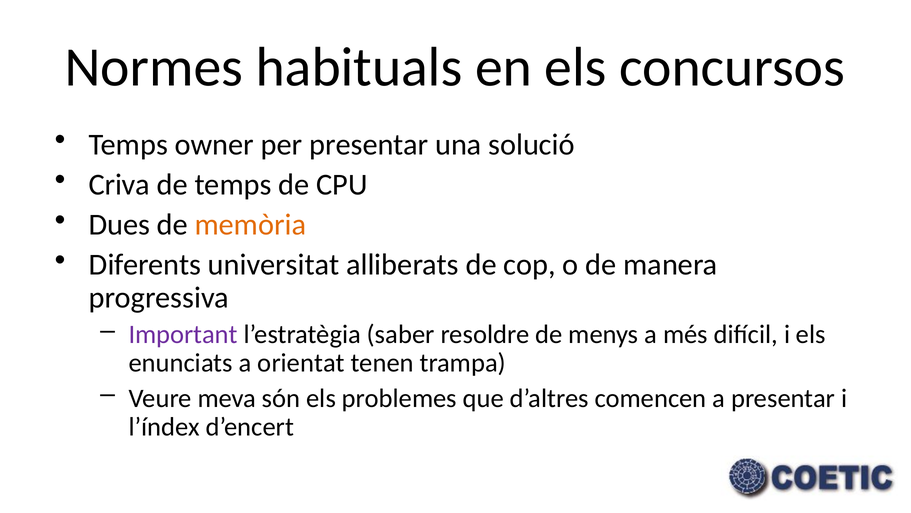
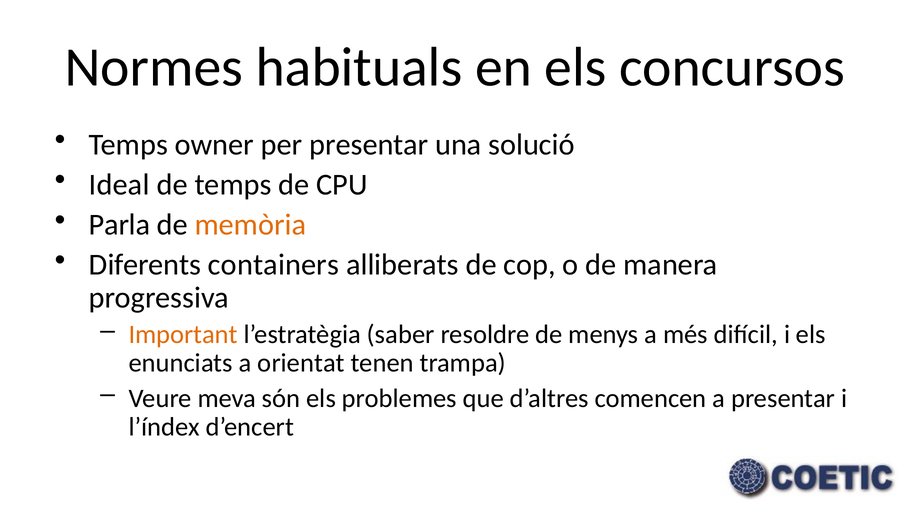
Criva: Criva -> Ideal (119, 185)
Dues: Dues -> Parla (119, 225)
universitat: universitat -> containers (273, 265)
Important colour: purple -> orange (183, 334)
